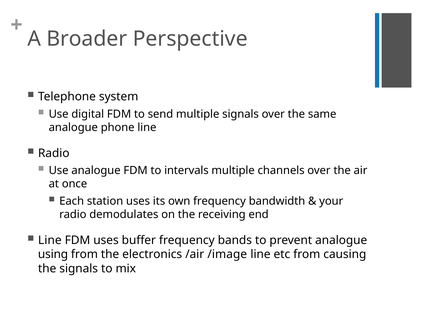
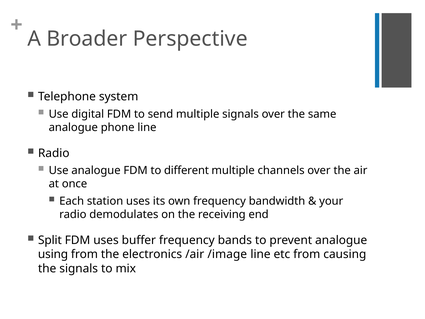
intervals: intervals -> different (186, 170)
Line: Line -> Split (50, 240)
